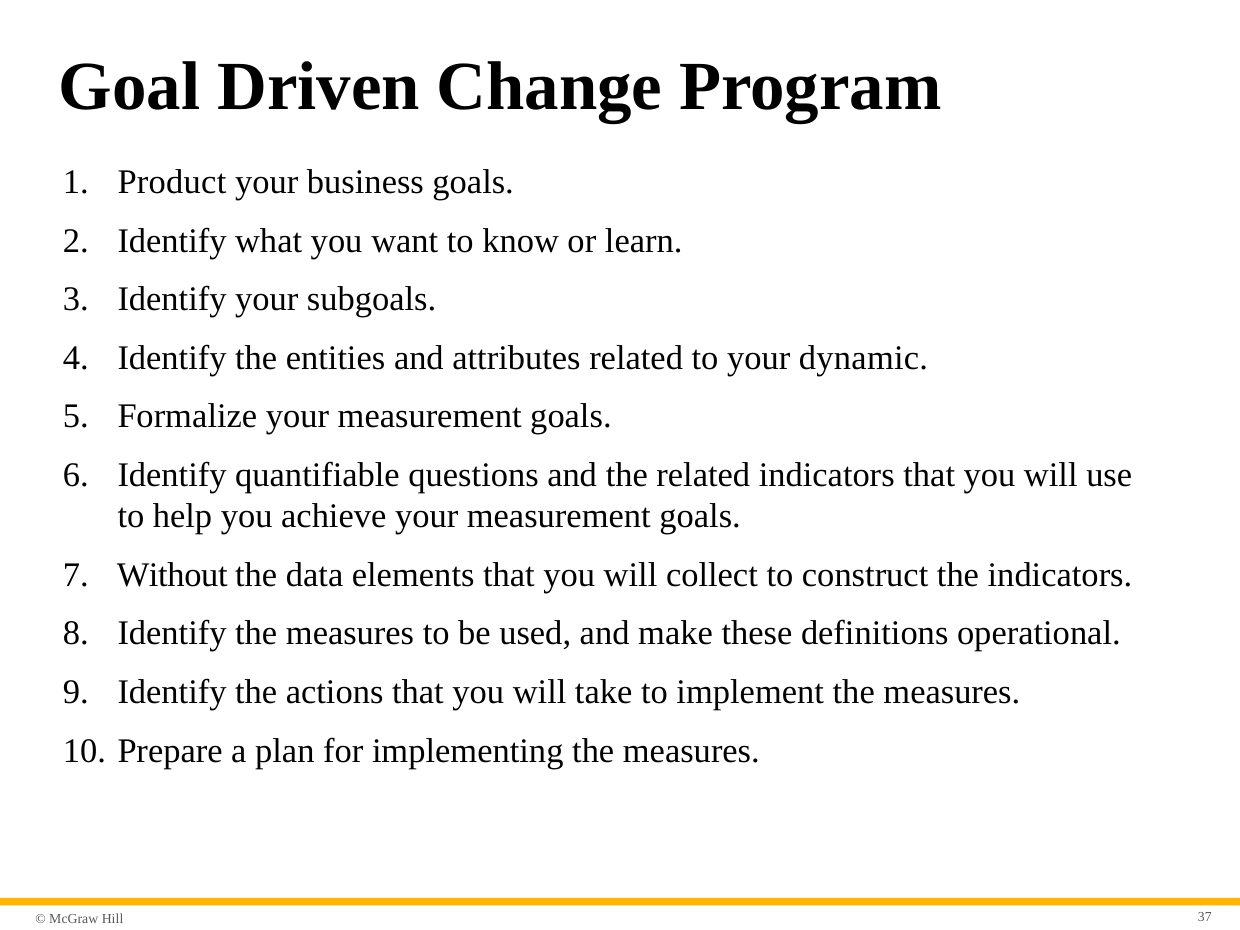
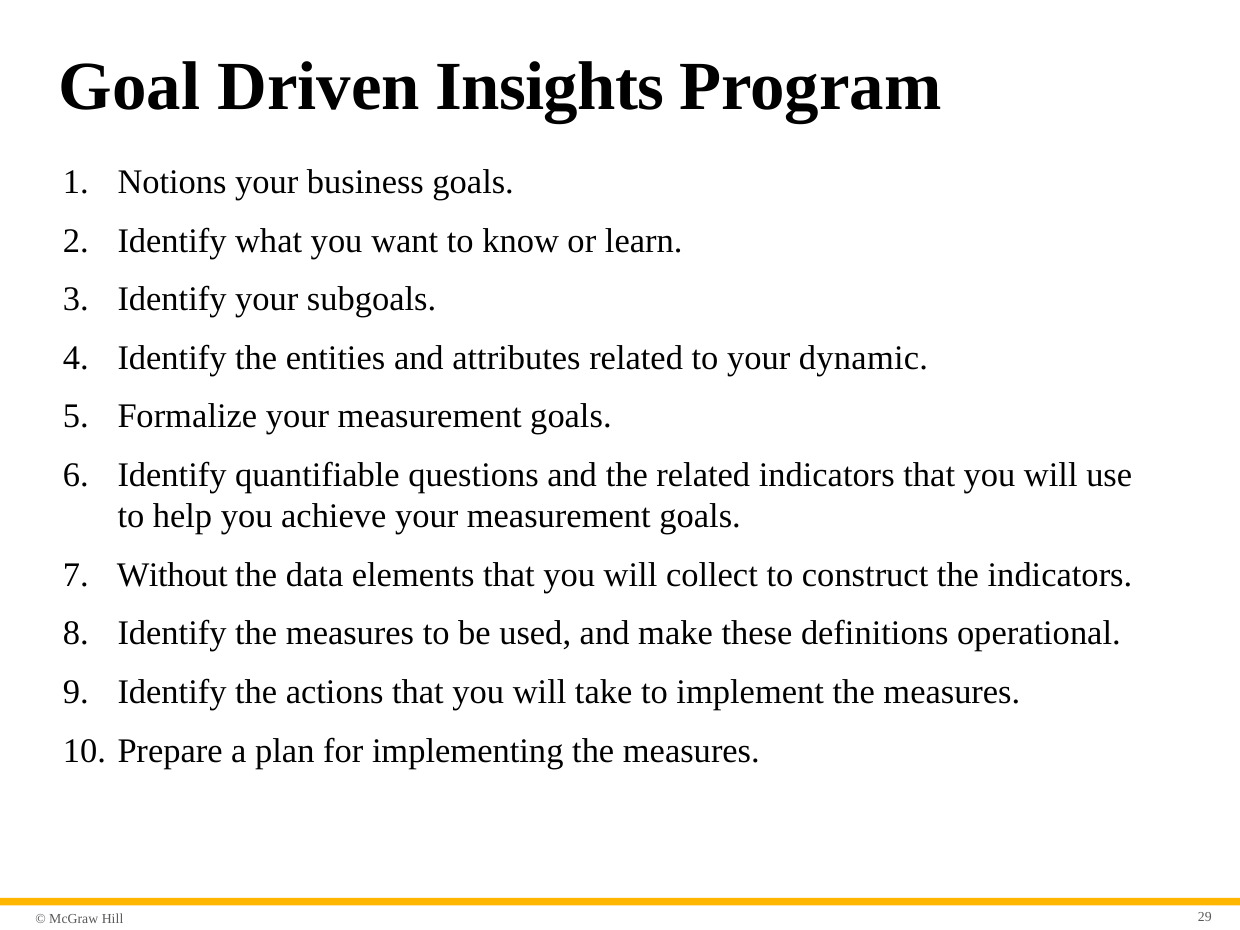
Change: Change -> Insights (550, 87)
Product: Product -> Notions (172, 182)
37: 37 -> 29 (1205, 917)
